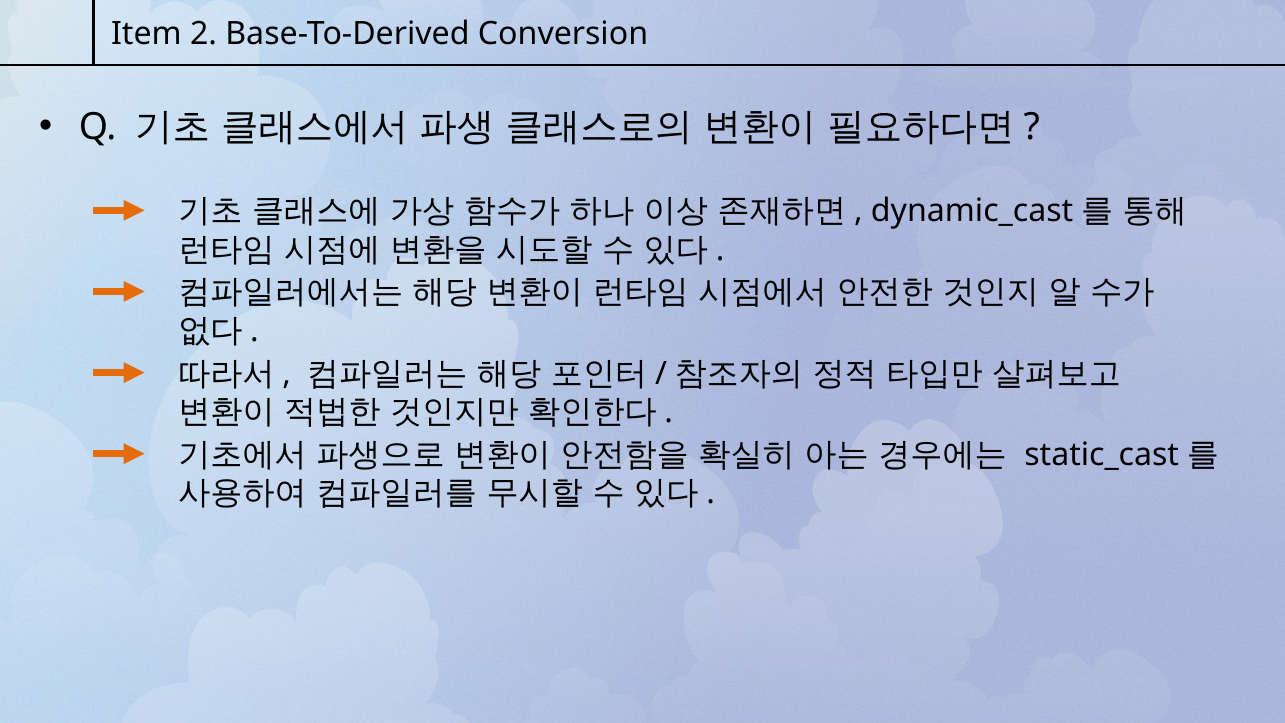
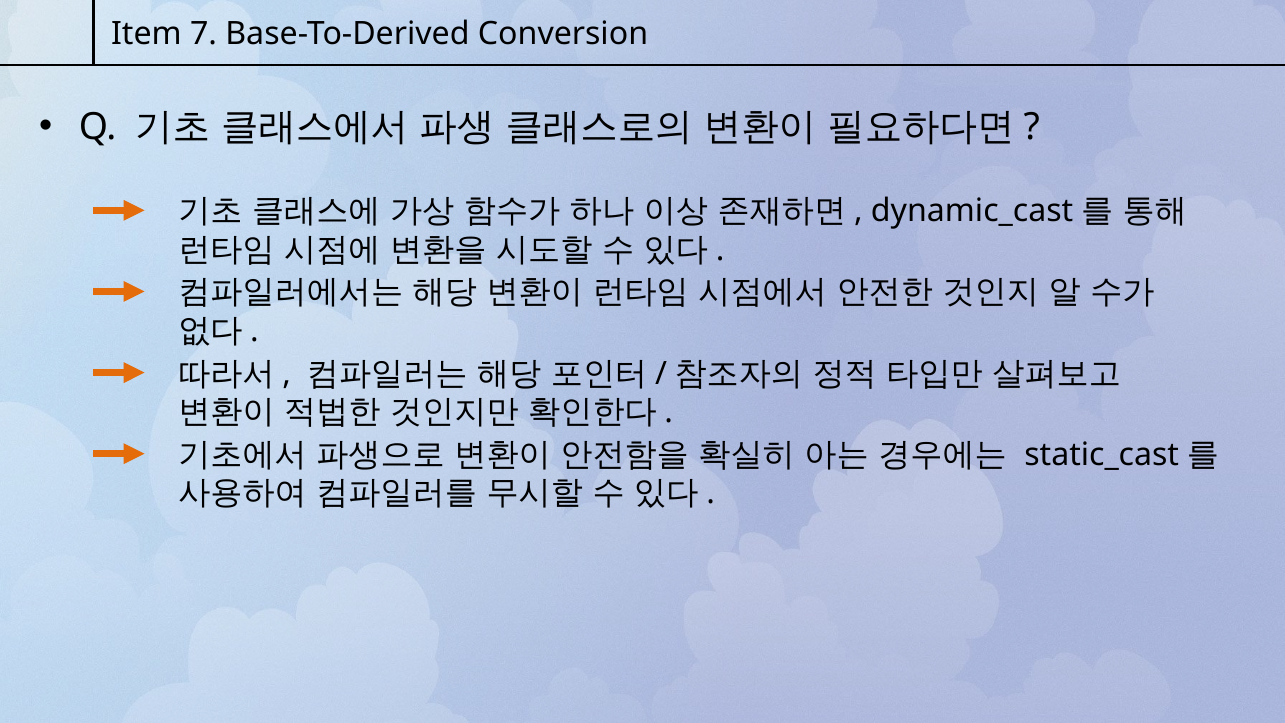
2: 2 -> 7 (204, 34)
